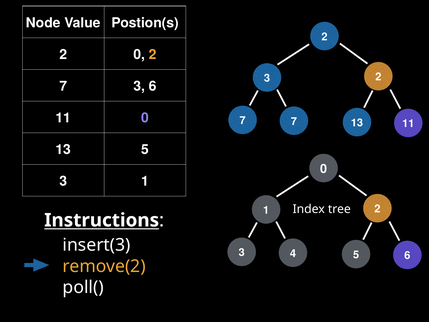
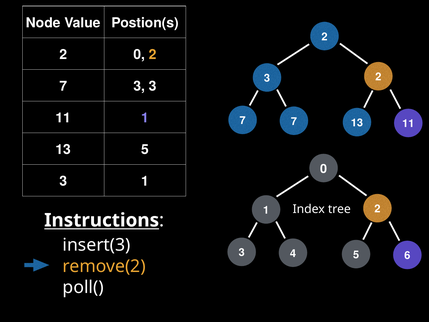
7 3 6: 6 -> 3 (153, 86)
11 0: 0 -> 1 (145, 118)
